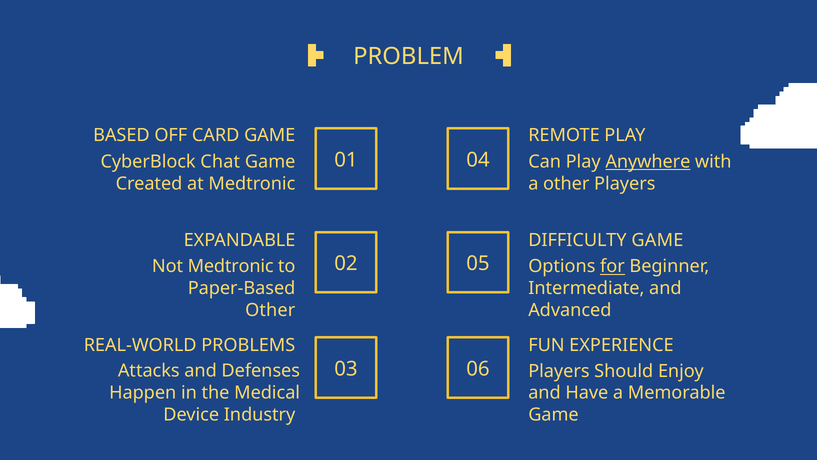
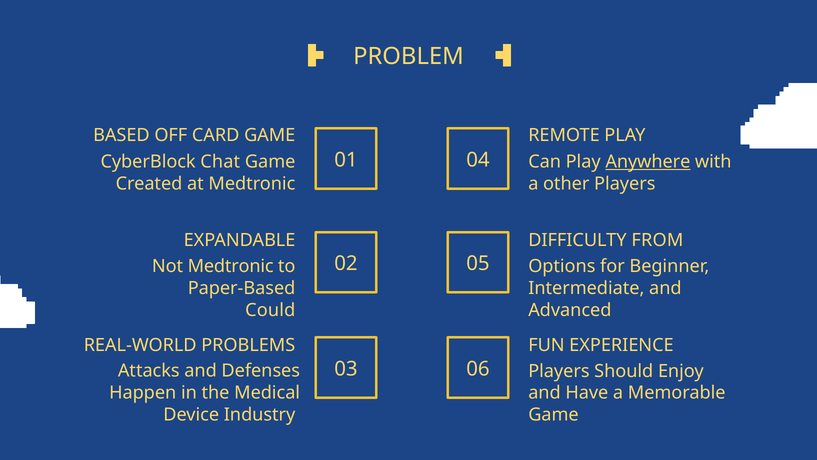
DIFFICULTY GAME: GAME -> FROM (657, 240)
for underline: present -> none (612, 266)
Other: Other -> Could (270, 310)
